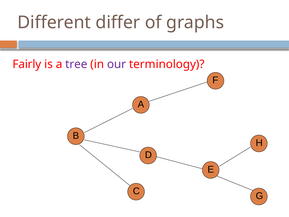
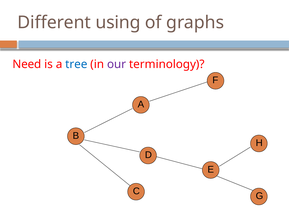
differ: differ -> using (118, 22)
Fairly: Fairly -> Need (27, 64)
tree colour: purple -> blue (76, 64)
